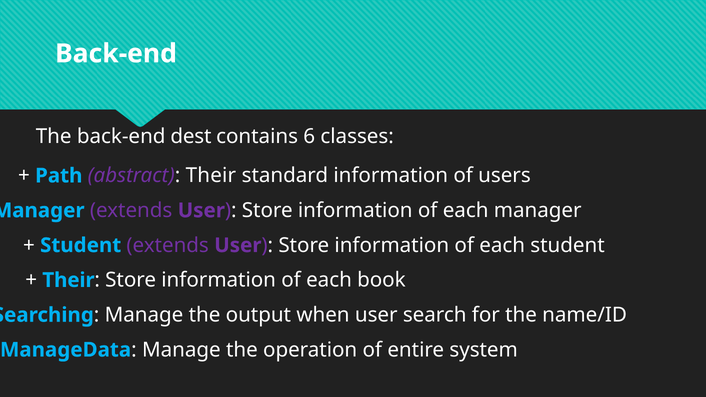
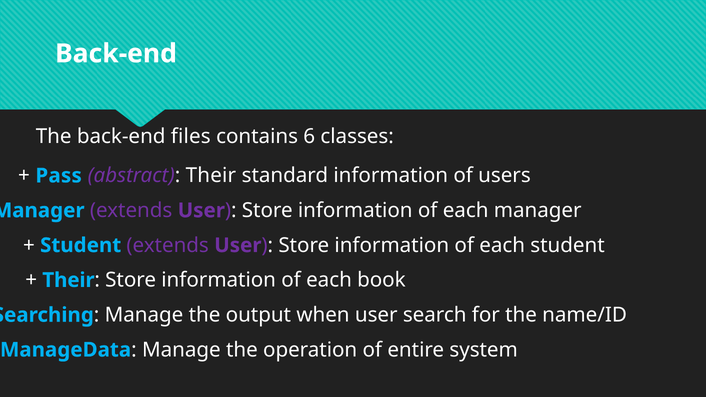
dest: dest -> files (191, 136)
Path: Path -> Pass (59, 176)
